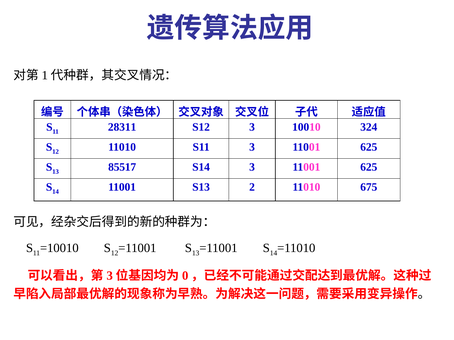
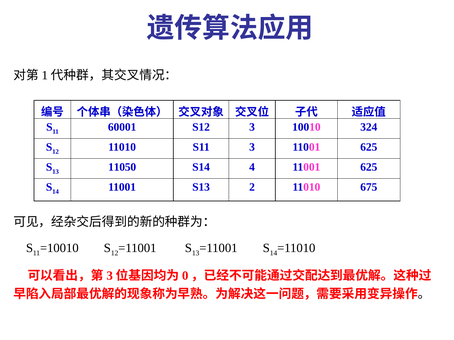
28311: 28311 -> 60001 (122, 127)
85517: 85517 -> 11050 (122, 167)
S14 3: 3 -> 4 (252, 167)
